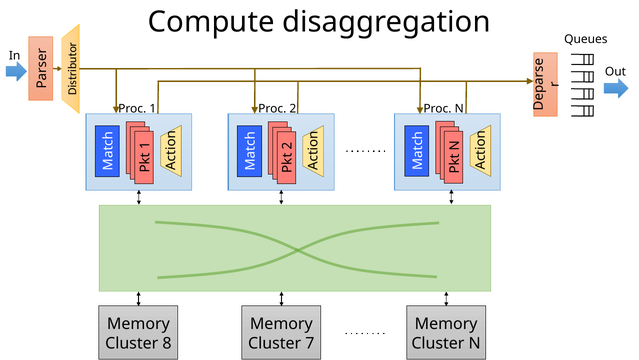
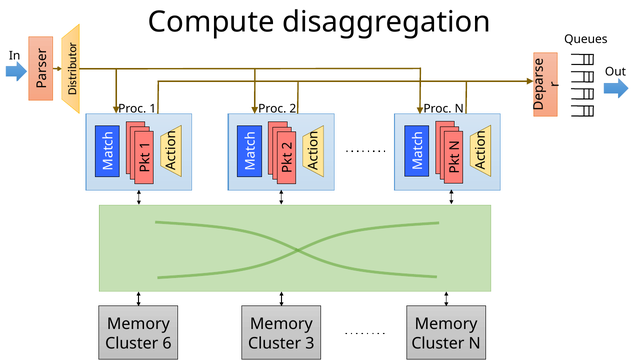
8: 8 -> 6 (167, 343)
7: 7 -> 3 (310, 343)
